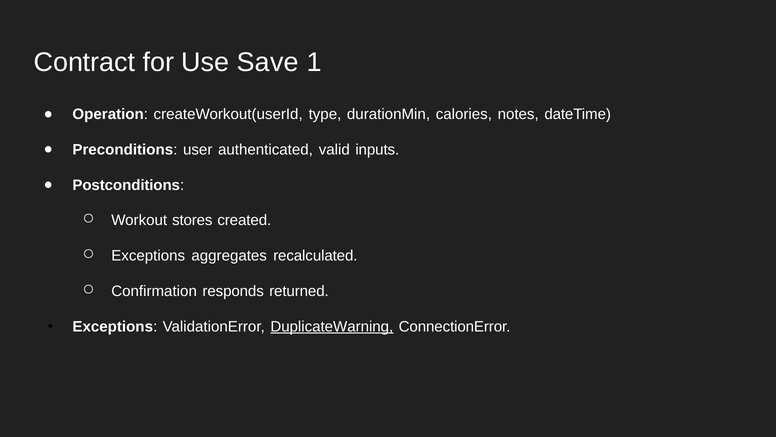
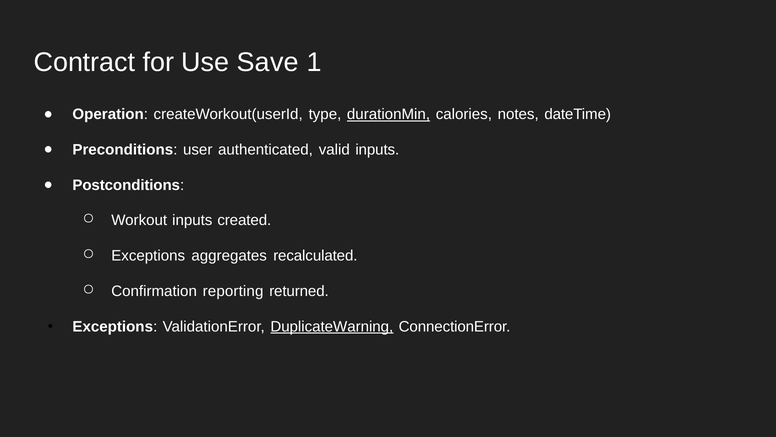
durationMin underline: none -> present (389, 114)
Workout stores: stores -> inputs (192, 220)
responds: responds -> reporting (233, 291)
